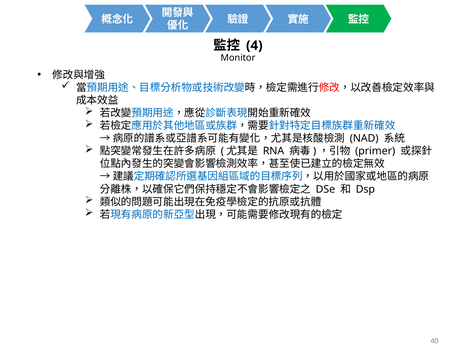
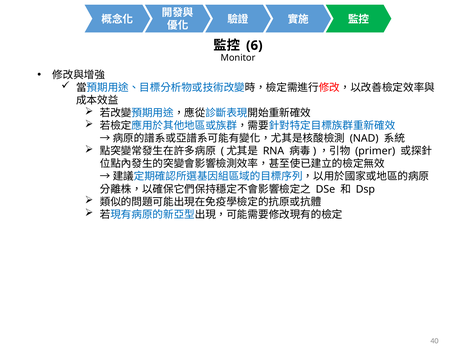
4: 4 -> 6 (254, 46)
